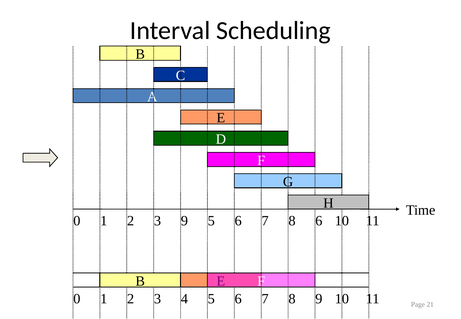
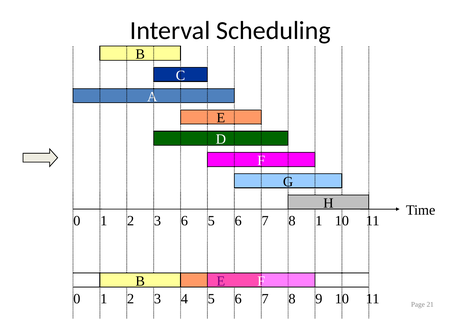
3 9: 9 -> 6 (184, 221)
8 6: 6 -> 1 (319, 221)
